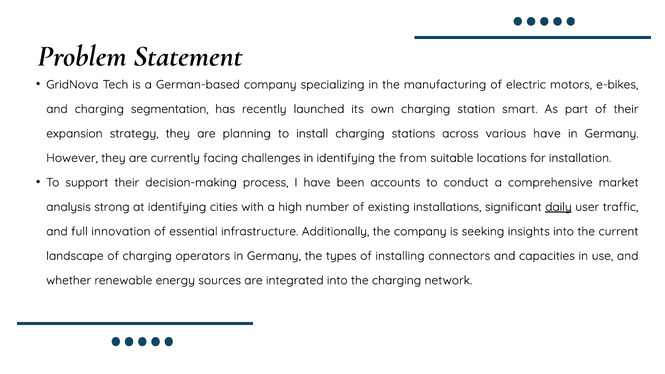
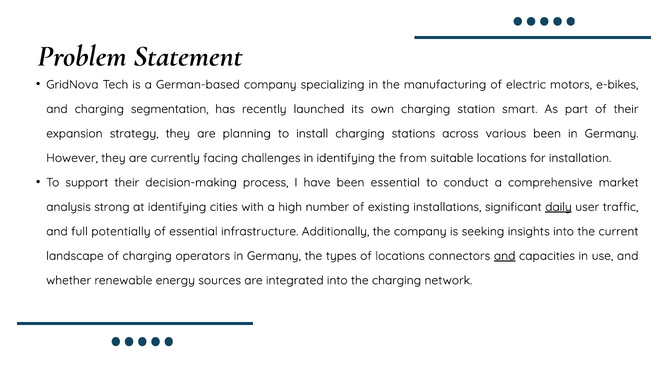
various have: have -> been (547, 134)
been accounts: accounts -> essential (395, 182)
innovation: innovation -> potentially (121, 231)
of installing: installing -> locations (400, 256)
and underline: none -> present (505, 256)
